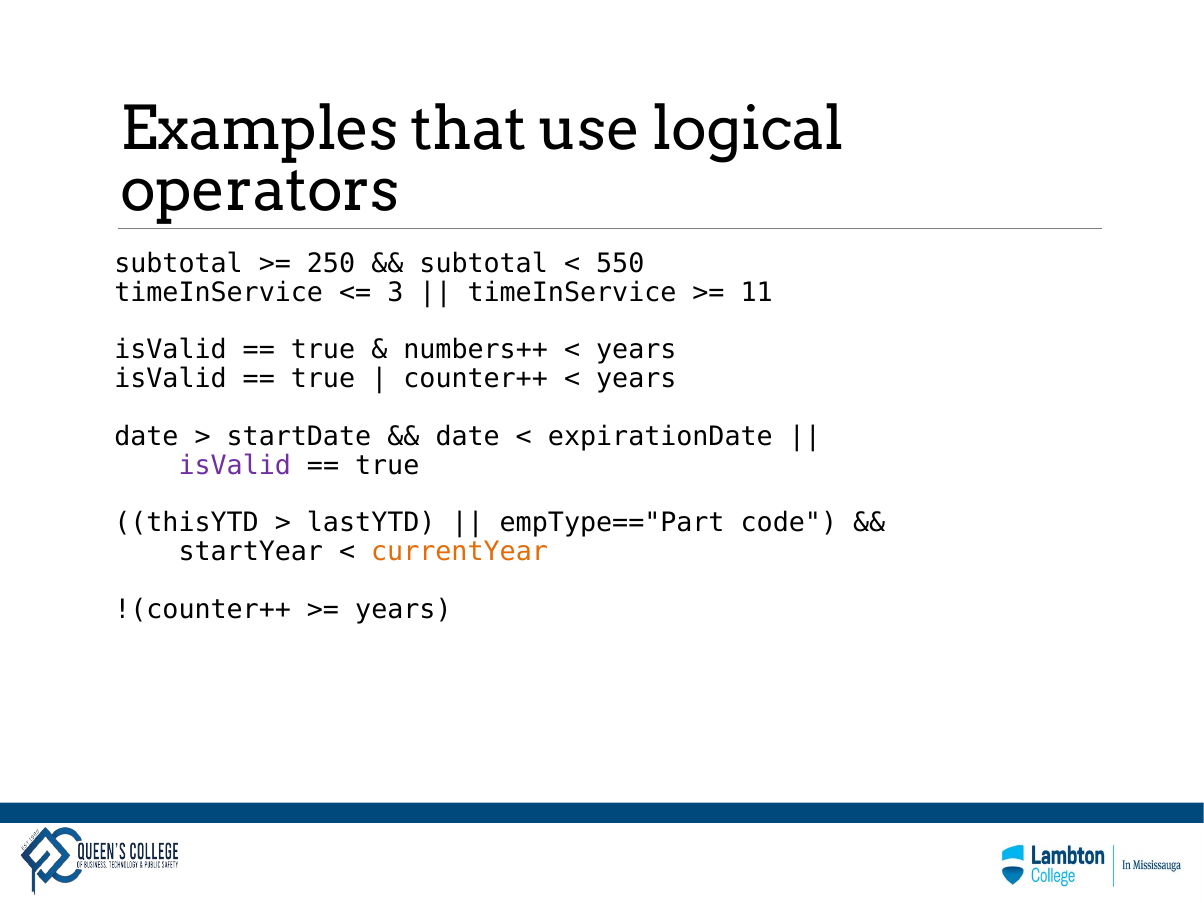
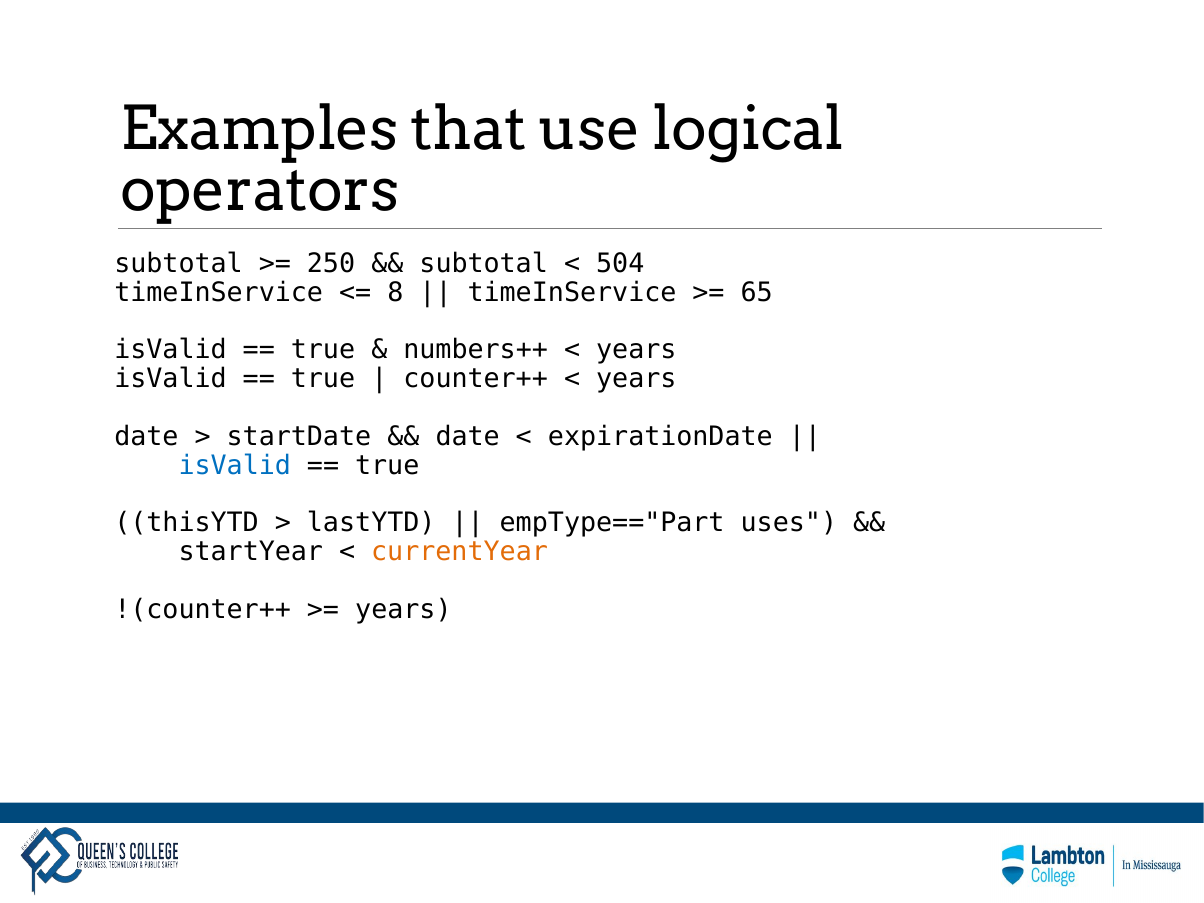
550: 550 -> 504 (620, 263)
3: 3 -> 8 (395, 292)
11: 11 -> 65 (757, 292)
isValid colour: purple -> blue (235, 465)
code: code -> uses (789, 523)
